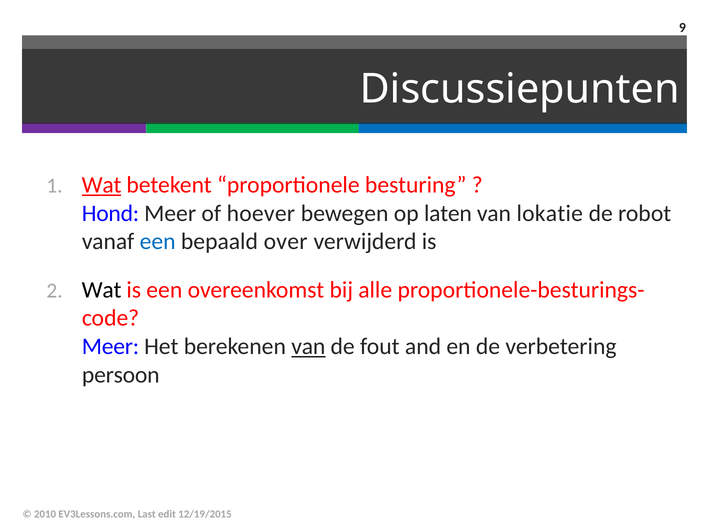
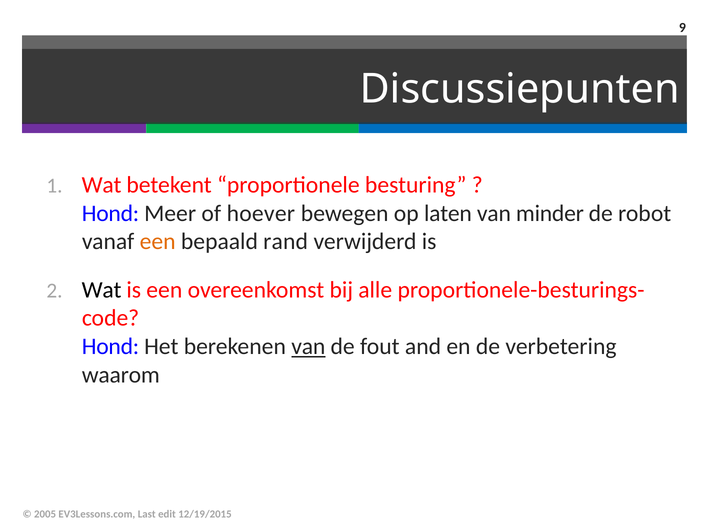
Wat underline: present -> none (102, 185)
lokatie: lokatie -> minder (550, 213)
een colour: blue -> orange (158, 242)
over: over -> rand (286, 242)
Meer: Meer -> Hond (110, 346)
persoon: persoon -> waarom (121, 375)
2010: 2010 -> 2005 (45, 514)
